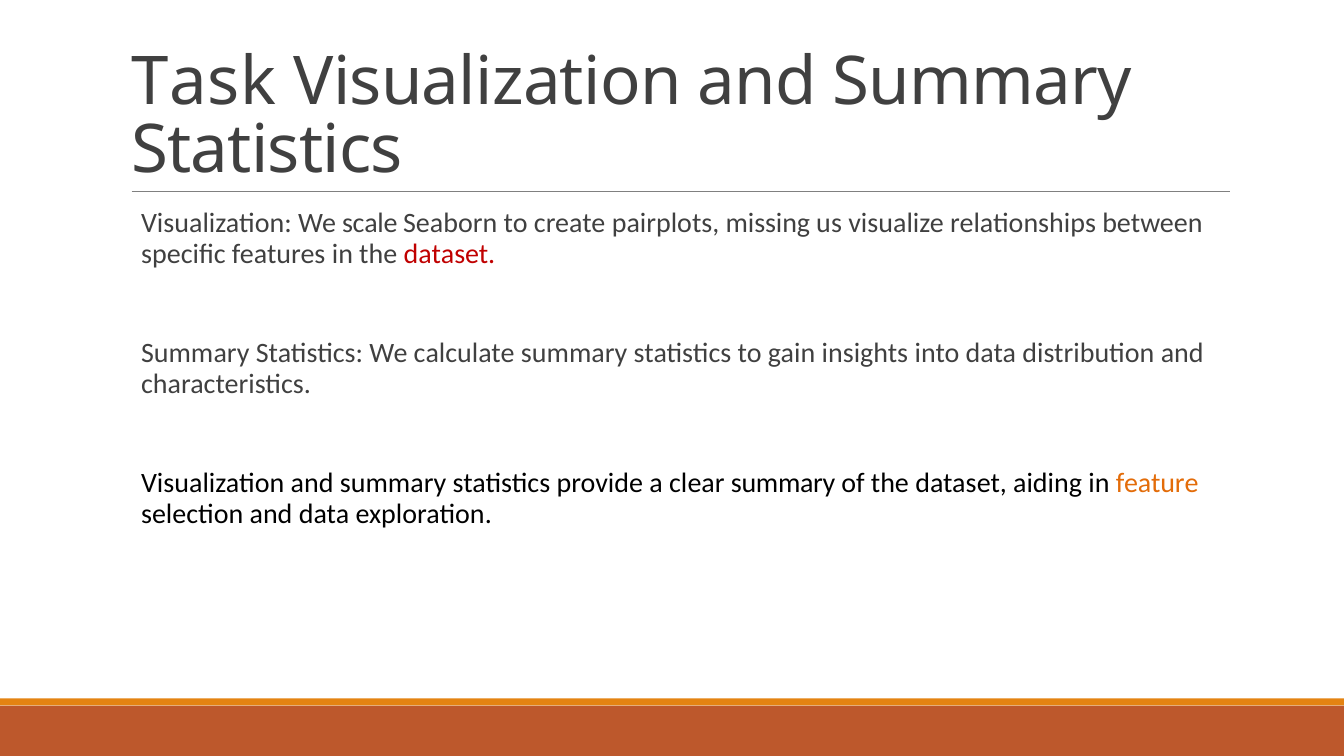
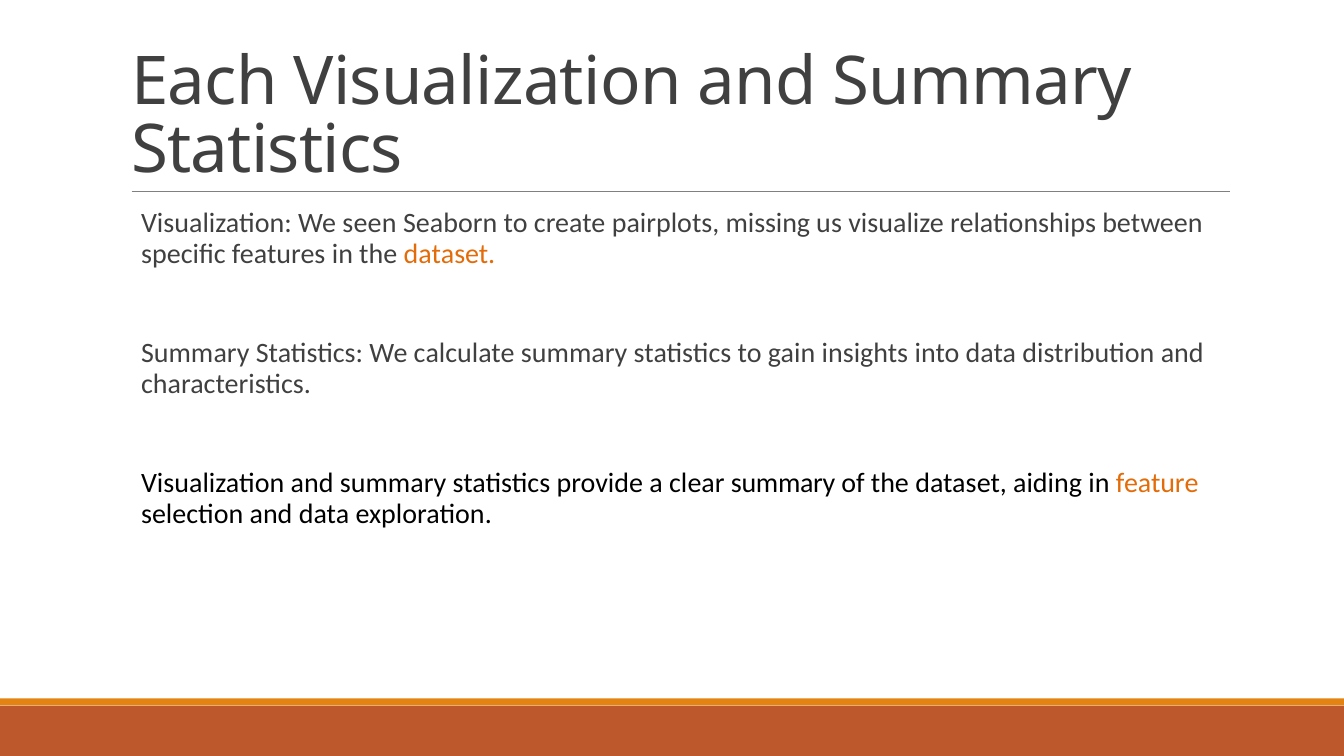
Task: Task -> Each (205, 82)
scale: scale -> seen (370, 224)
dataset colour: red -> orange (449, 254)
